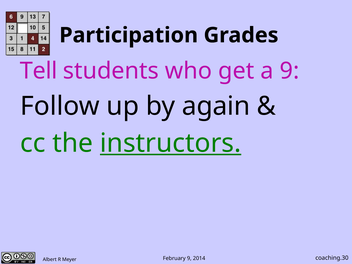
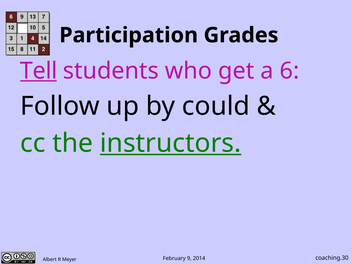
Tell underline: none -> present (39, 71)
a 9: 9 -> 6 (290, 71)
again: again -> could (216, 106)
